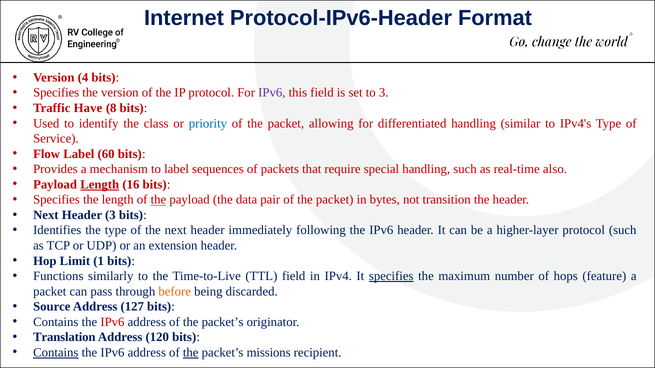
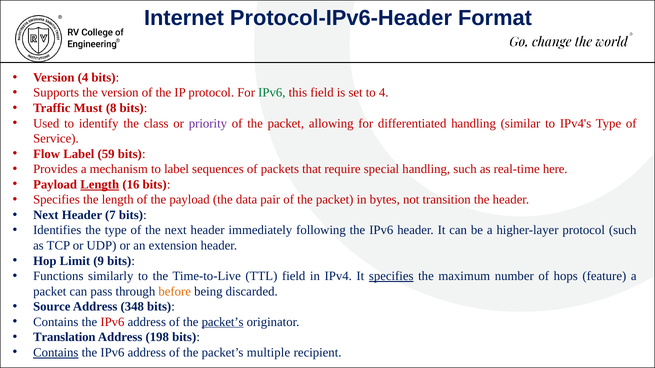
Specifies: Specifies -> Supports (56, 93)
IPv6 colour: purple -> green (272, 93)
to 3: 3 -> 4 (384, 93)
Have: Have -> Must (88, 108)
priority colour: blue -> purple (208, 123)
60: 60 -> 59 (106, 154)
also: also -> here (555, 169)
the underline: present -> none (158, 200)
Header 3: 3 -> 7 (110, 215)
1: 1 -> 9 (99, 261)
127: 127 -> 348 (132, 307)
packet’s underline: none -> present (223, 322)
120: 120 -> 198 (157, 338)
the underline: present -> none (191, 353)
missions: missions -> multiple (269, 353)
